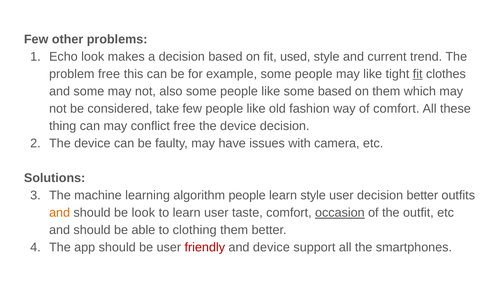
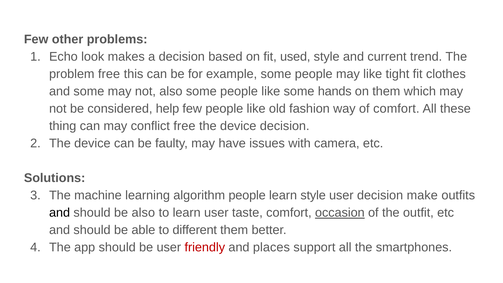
fit underline: present -> none (418, 74)
some based: based -> hands (335, 91)
take: take -> help (167, 109)
decision better: better -> make (422, 195)
and colour: orange -> black (60, 213)
be look: look -> also (143, 213)
clothing: clothing -> different (195, 230)
and device: device -> places (271, 247)
